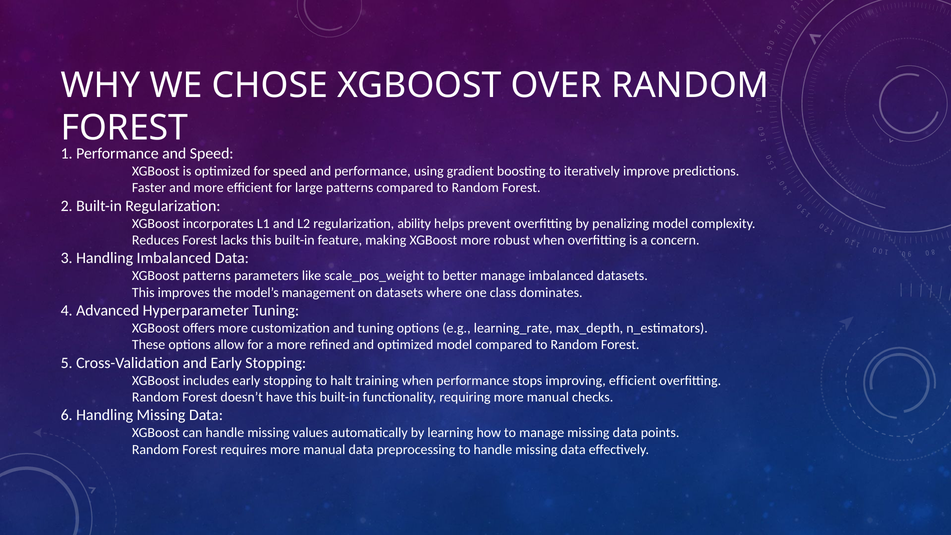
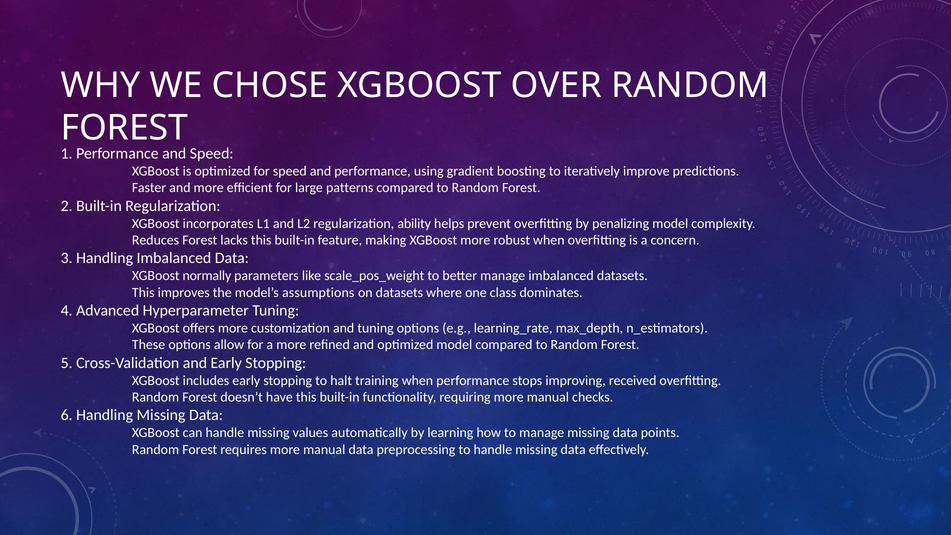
XGBoost patterns: patterns -> normally (207, 276)
management: management -> assumptions (318, 293)
improving efficient: efficient -> received (633, 380)
